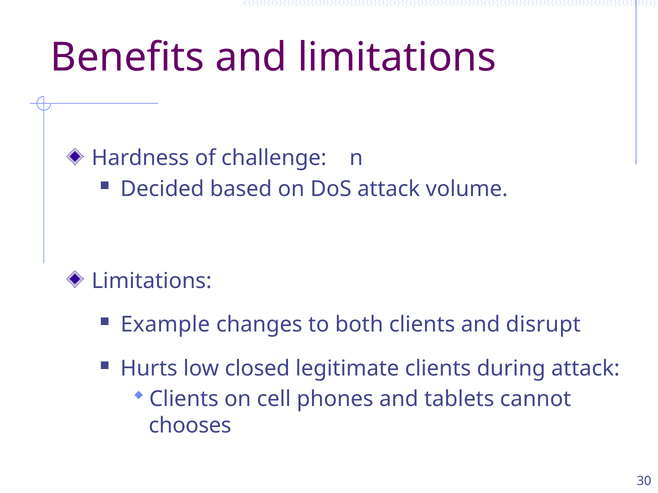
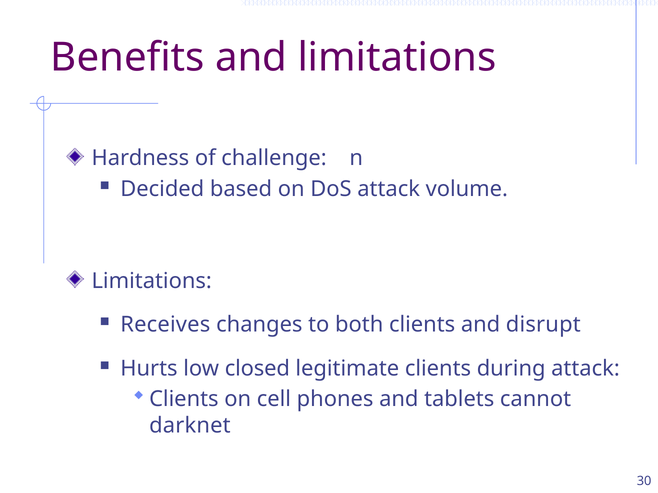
Example: Example -> Receives (165, 325)
chooses: chooses -> darknet (190, 426)
